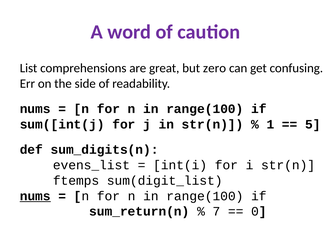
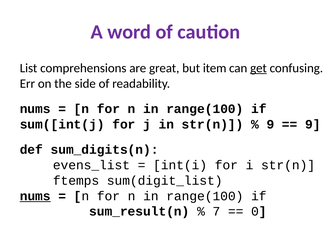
zero: zero -> item (215, 68)
get underline: none -> present (258, 68)
1: 1 -> 9 (270, 124)
5: 5 -> 9 (313, 124)
sum_return(n: sum_return(n -> sum_result(n (139, 212)
